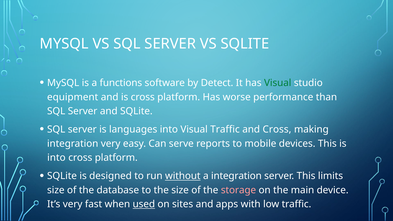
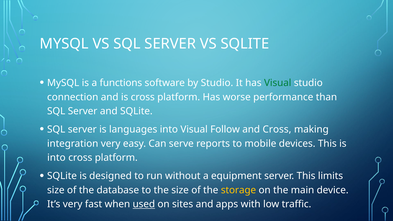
by Detect: Detect -> Studio (217, 83)
equipment: equipment -> connection (73, 97)
Visual Traffic: Traffic -> Follow (225, 129)
without underline: present -> none (183, 176)
a integration: integration -> equipment (236, 176)
storage colour: pink -> yellow (238, 190)
